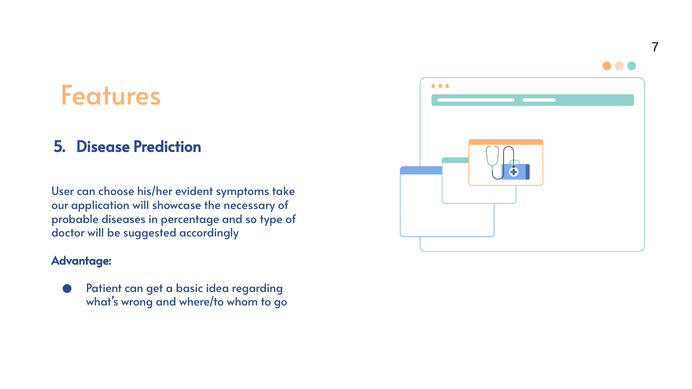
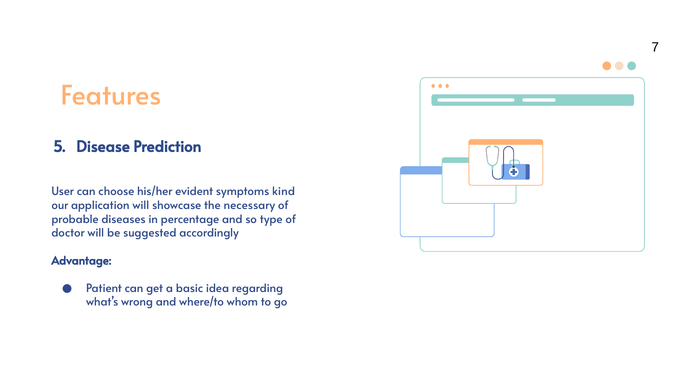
take: take -> kind (283, 192)
